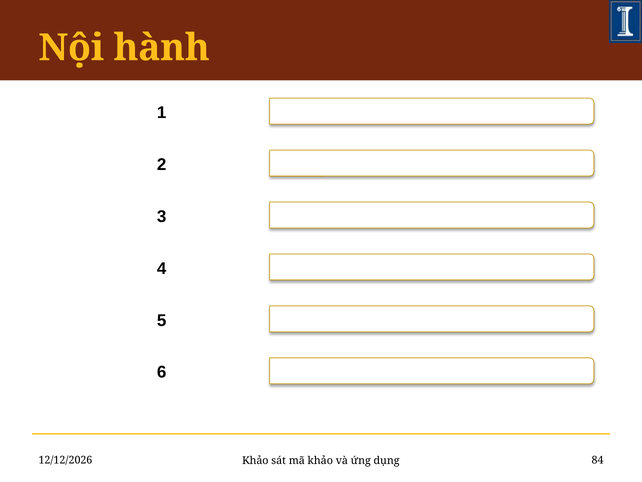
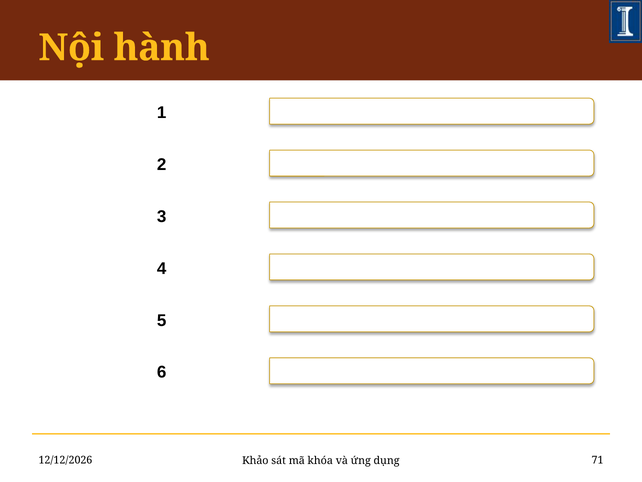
mã khảo: khảo -> khóa (320, 460)
84: 84 -> 71 (598, 460)
